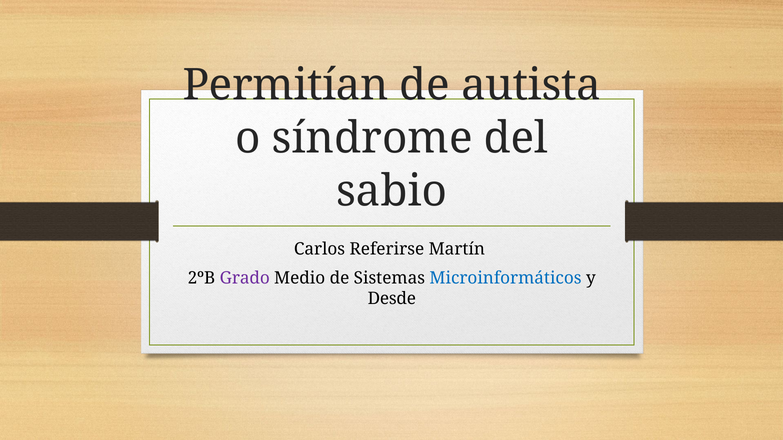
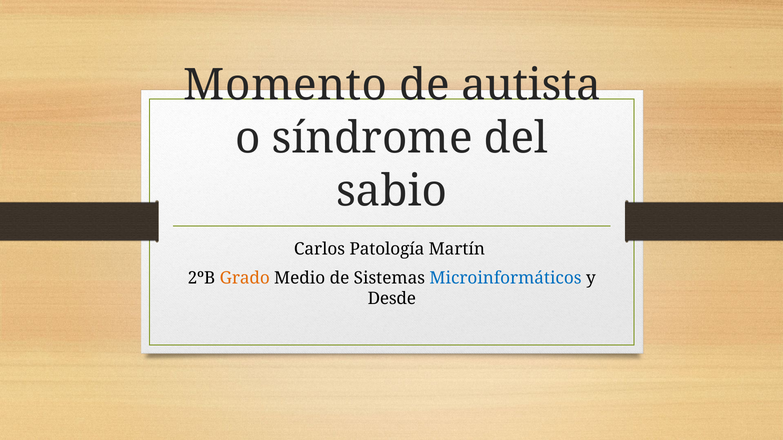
Permitían: Permitían -> Momento (285, 86)
Referirse: Referirse -> Patología (387, 249)
Grado colour: purple -> orange (245, 278)
